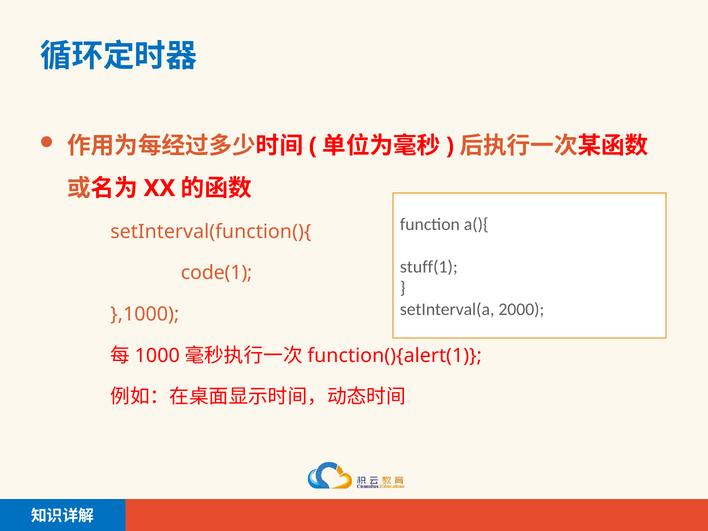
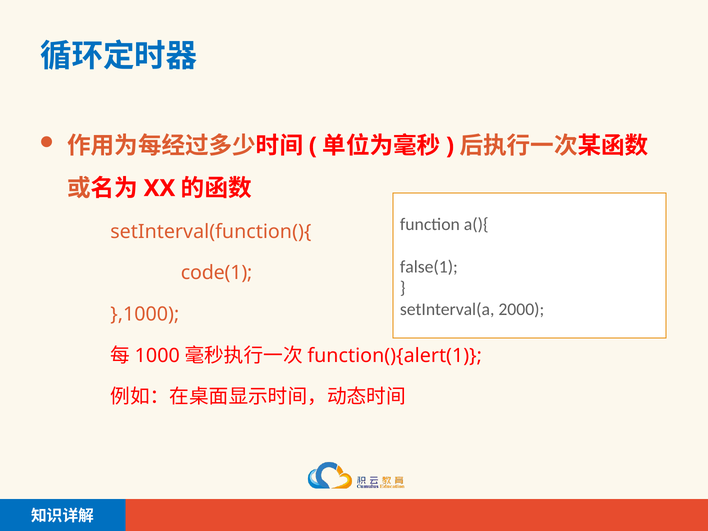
stuff(1: stuff(1 -> false(1 (429, 267)
